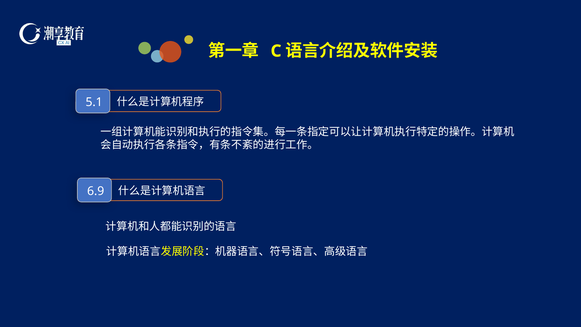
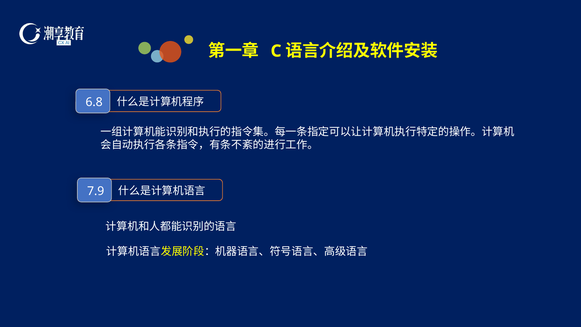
5.1: 5.1 -> 6.8 (94, 102)
6.9: 6.9 -> 7.9 (96, 191)
